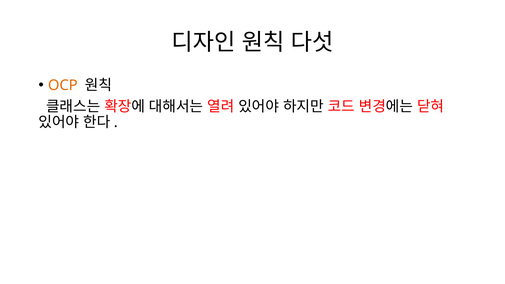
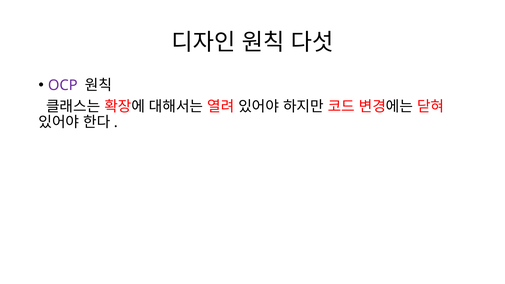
OCP colour: orange -> purple (63, 85)
